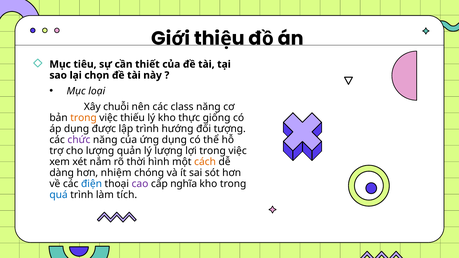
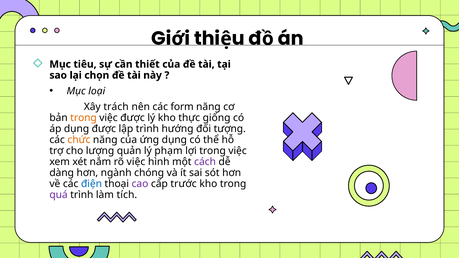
chuỗi: chuỗi -> trách (116, 107)
class: class -> form (182, 107)
việc thiếu: thiếu -> được (133, 118)
chức colour: purple -> orange (79, 140)
lý lượng: lượng -> phạm (168, 151)
rõ thời: thời -> việc (136, 162)
cách colour: orange -> purple (205, 162)
nhiệm: nhiệm -> ngành (116, 173)
nghĩa: nghĩa -> trước (184, 184)
quá colour: blue -> purple (59, 195)
